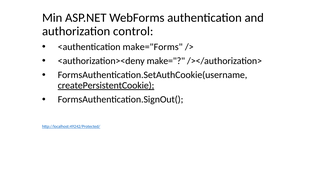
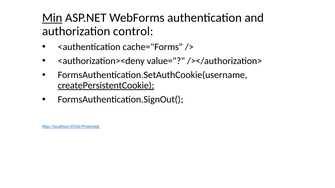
Min underline: none -> present (52, 18)
make="Forms: make="Forms -> cache="Forms (153, 47)
make=: make= -> value= (166, 61)
